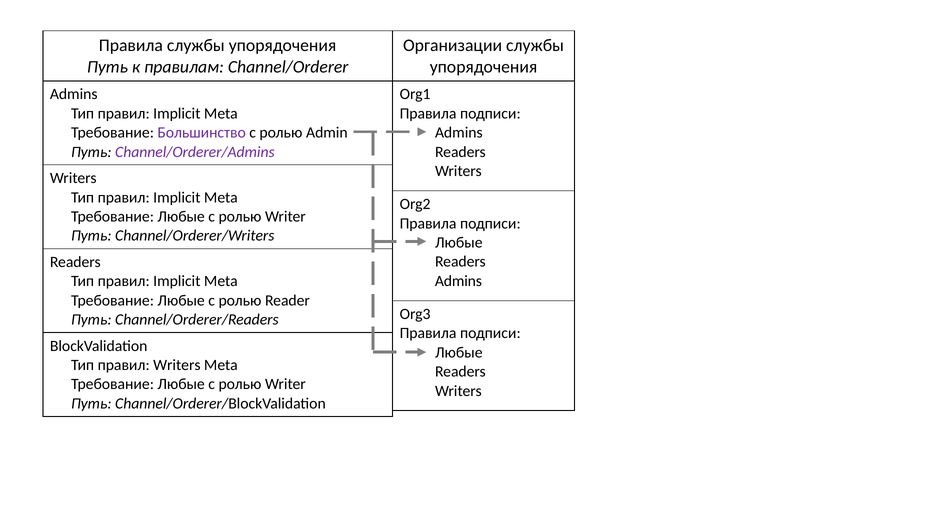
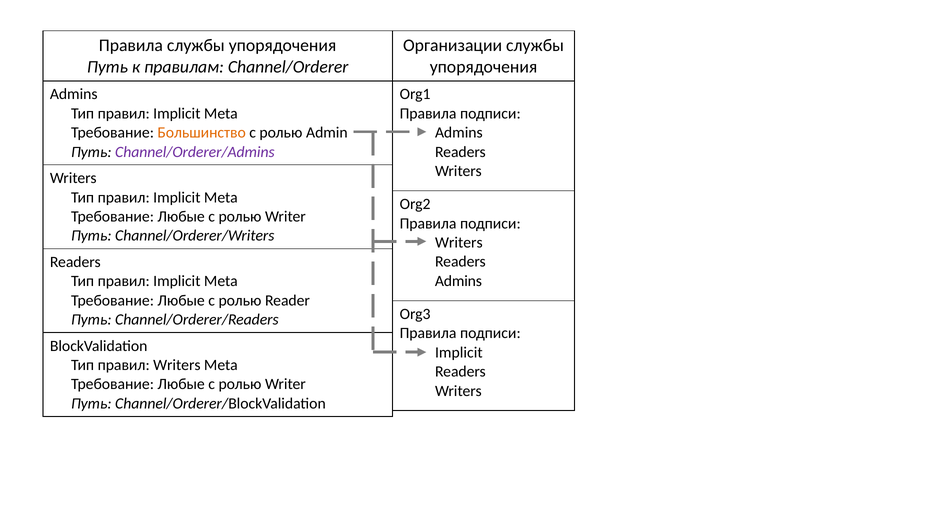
Большинство colour: purple -> orange (202, 133)
Любые: Любые -> Writers (459, 243)
Любые: Любые -> Implicit (459, 353)
